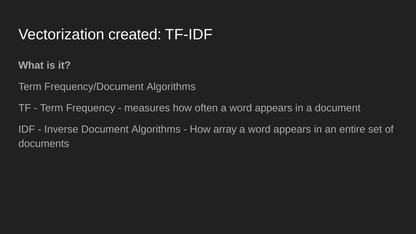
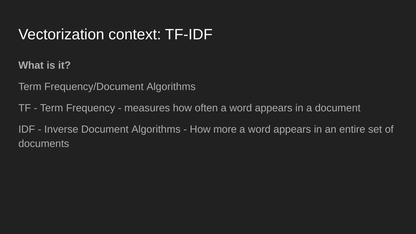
created: created -> context (135, 34)
array: array -> more (225, 129)
